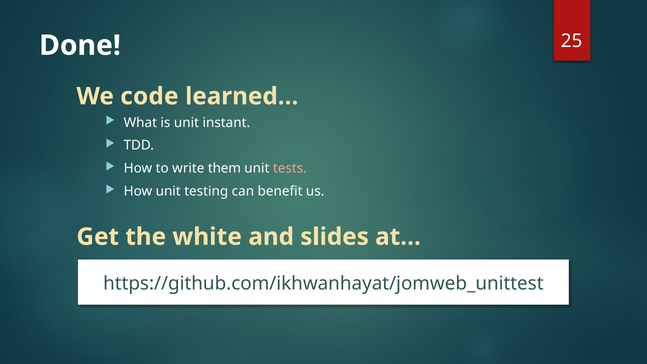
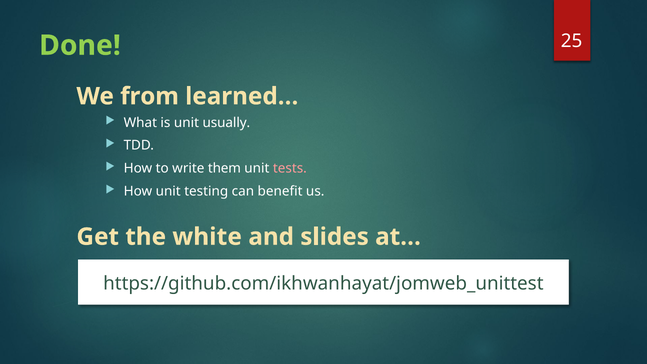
Done colour: white -> light green (80, 45)
code: code -> from (150, 96)
instant: instant -> usually (226, 123)
